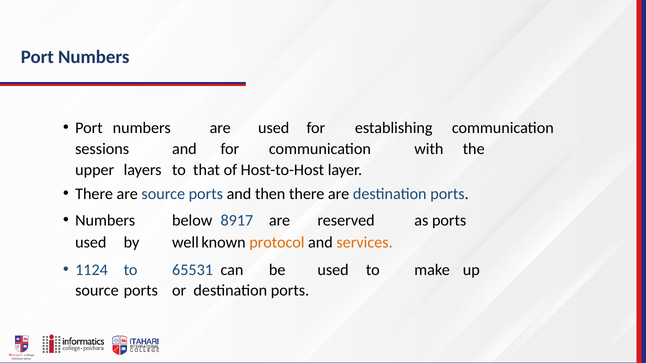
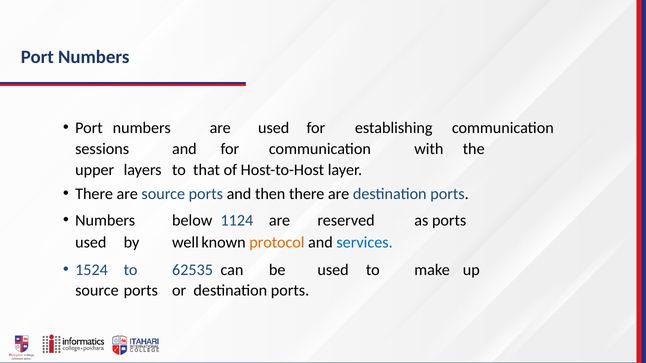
8917: 8917 -> 1124 (237, 221)
services colour: orange -> blue (365, 242)
1124: 1124 -> 1524 (92, 270)
65531: 65531 -> 62535 (193, 270)
